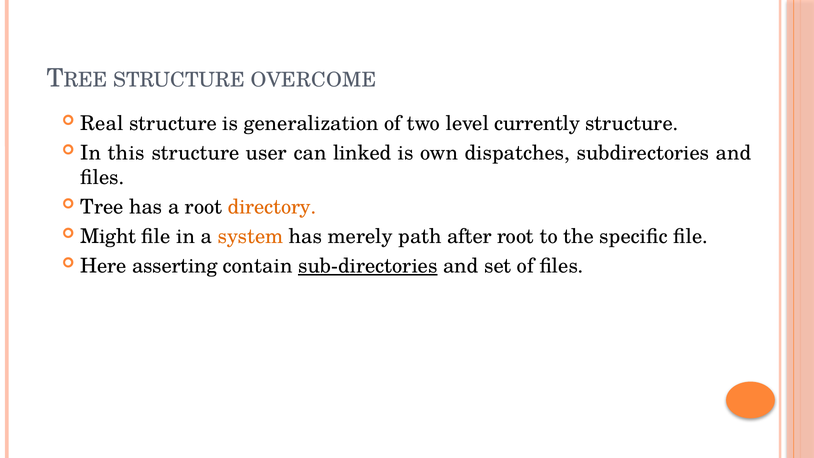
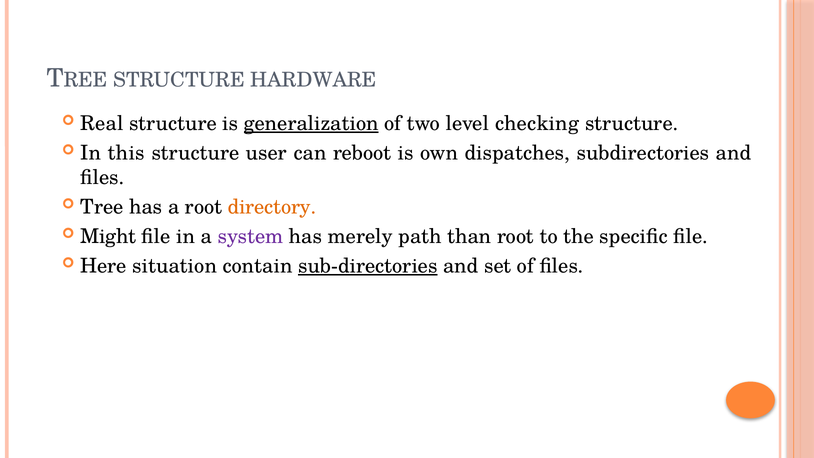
OVERCOME: OVERCOME -> HARDWARE (313, 80)
generalization underline: none -> present (311, 123)
currently: currently -> checking (537, 123)
linked: linked -> reboot (362, 153)
system colour: orange -> purple (250, 236)
after: after -> than (469, 236)
asserting: asserting -> situation (175, 266)
